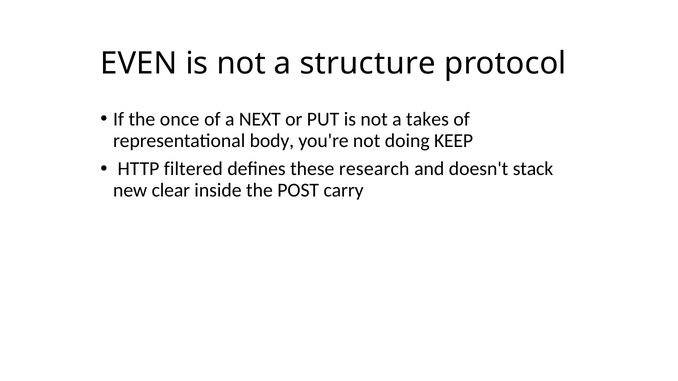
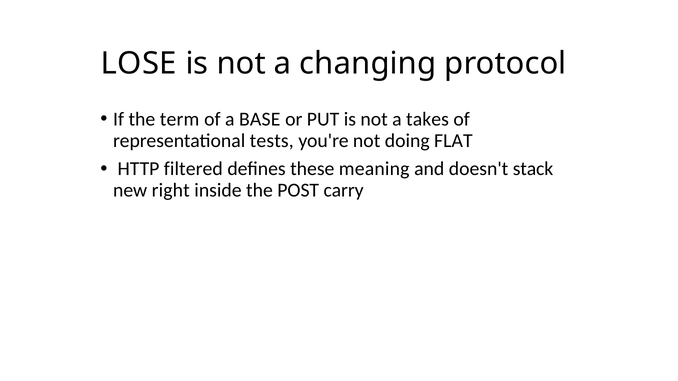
EVEN: EVEN -> LOSE (139, 63)
structure: structure -> changing (368, 63)
once: once -> term (180, 119)
NEXT: NEXT -> BASE (260, 119)
body: body -> tests (272, 141)
KEEP: KEEP -> FLAT (453, 141)
research: research -> meaning (374, 169)
clear: clear -> right (171, 190)
